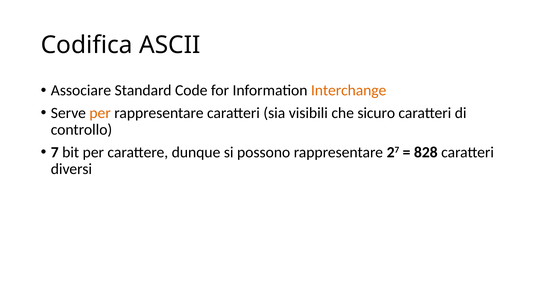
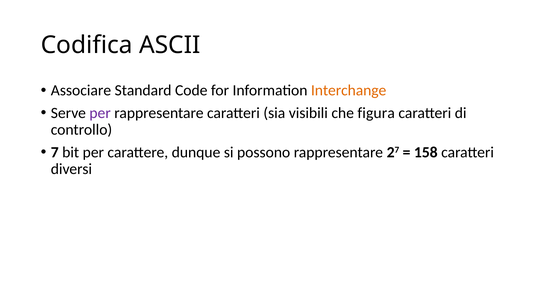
per colour: orange -> purple (100, 113)
sicuro: sicuro -> figura (376, 113)
828: 828 -> 158 (426, 152)
